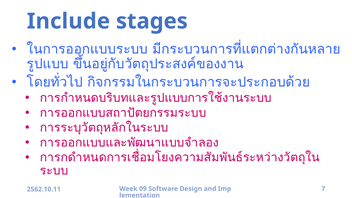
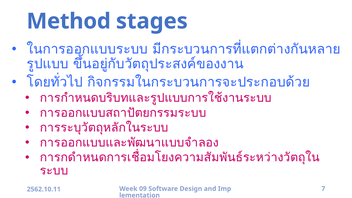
Include: Include -> Method (69, 21)
